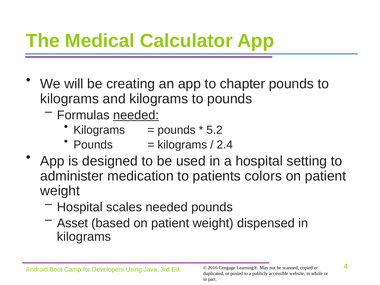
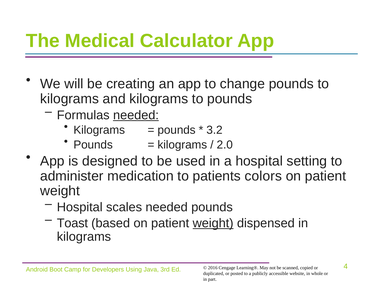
chapter: chapter -> change (242, 84)
5.2: 5.2 -> 3.2 (214, 130)
2.4: 2.4 -> 2.0 (225, 145)
Asset: Asset -> Toast (72, 223)
weight underline: none -> present (213, 223)
